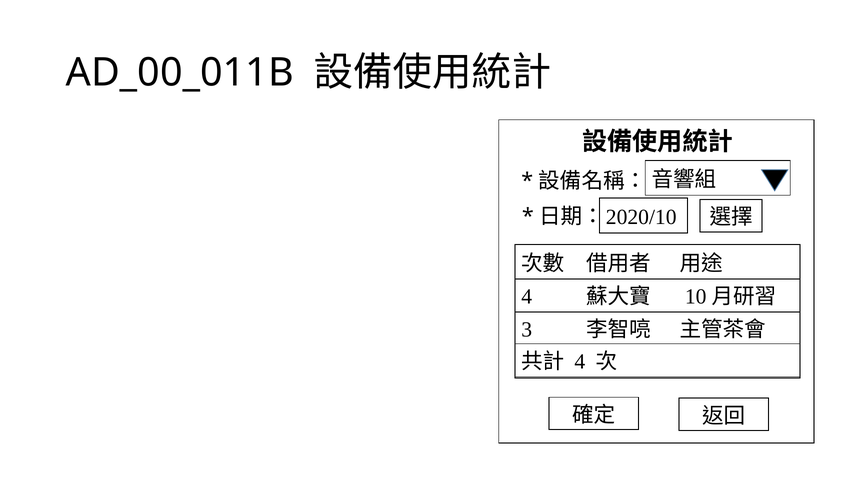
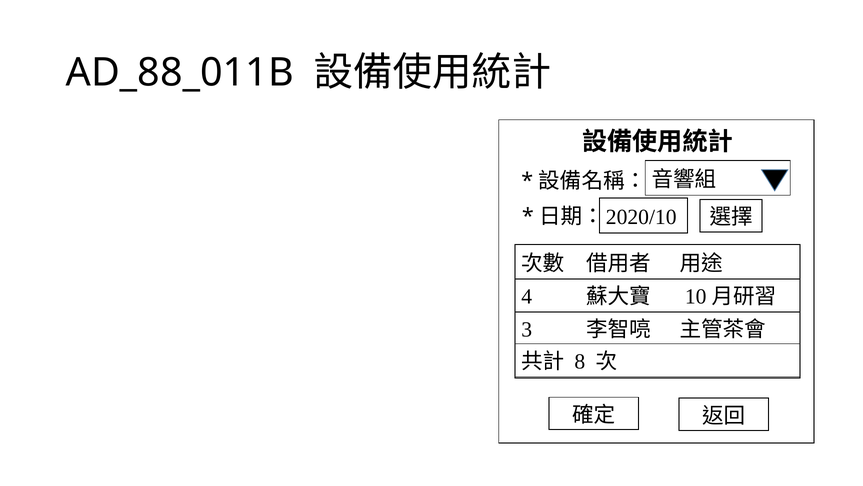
AD_00_011B: AD_00_011B -> AD_88_011B (180, 72)
4: 4 -> 8 (580, 361)
